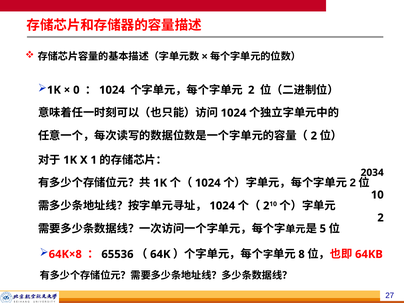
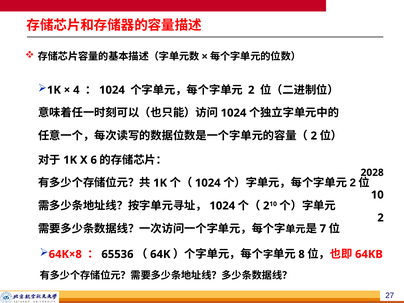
0: 0 -> 4 (76, 90)
1: 1 -> 6 (94, 160)
2034: 2034 -> 2028 (372, 173)
5: 5 -> 7 (323, 229)
